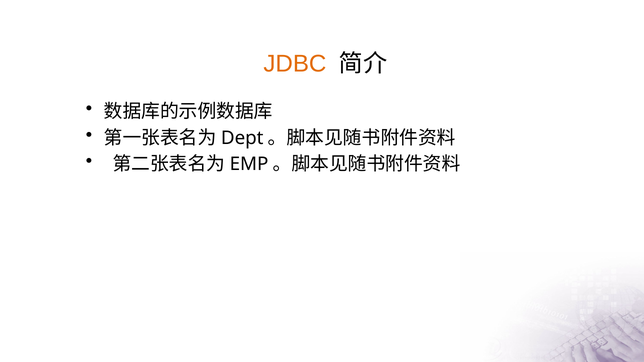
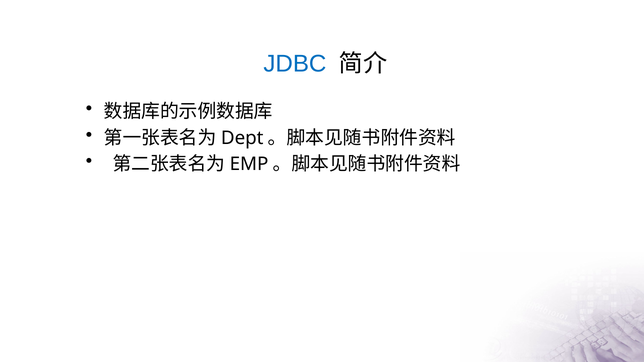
JDBC colour: orange -> blue (295, 64)
